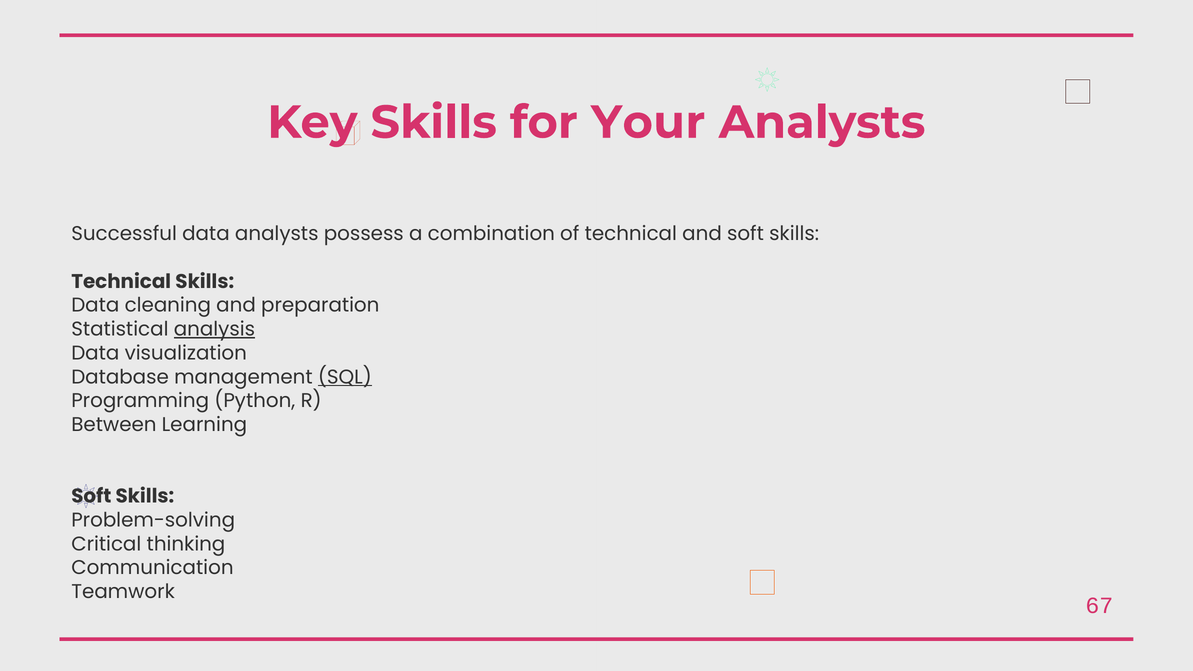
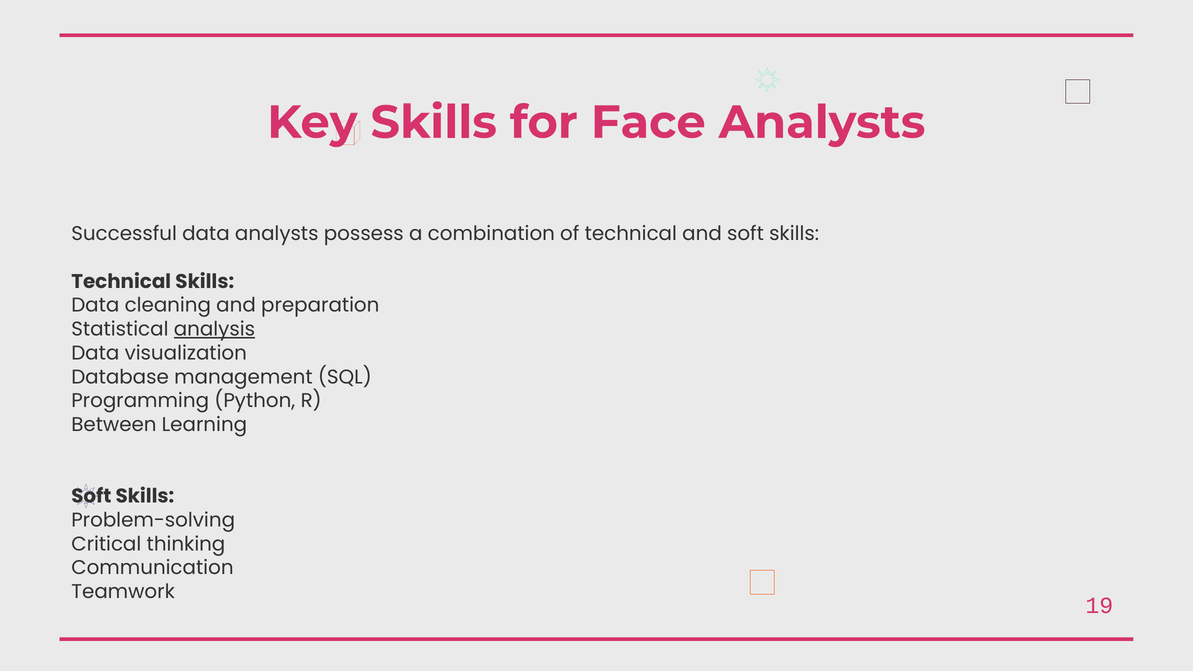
Your: Your -> Face (648, 122)
SQL underline: present -> none (345, 377)
67: 67 -> 19 (1099, 606)
